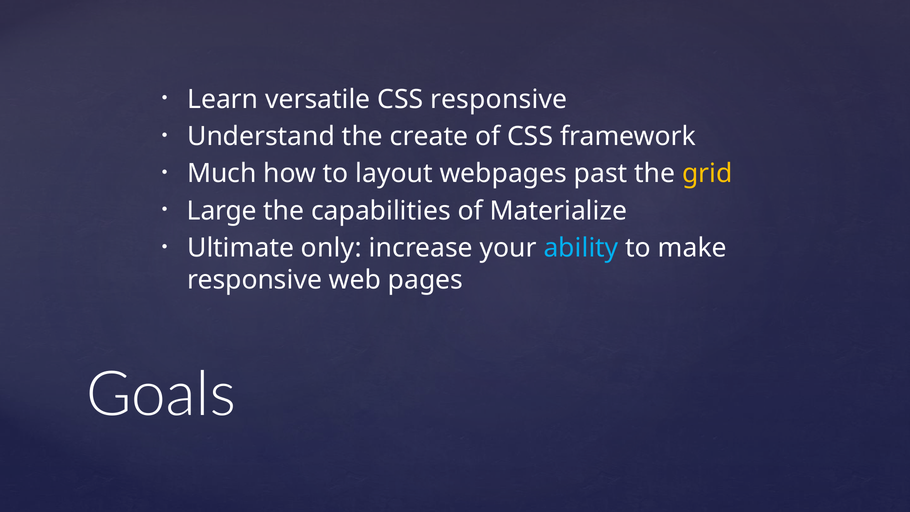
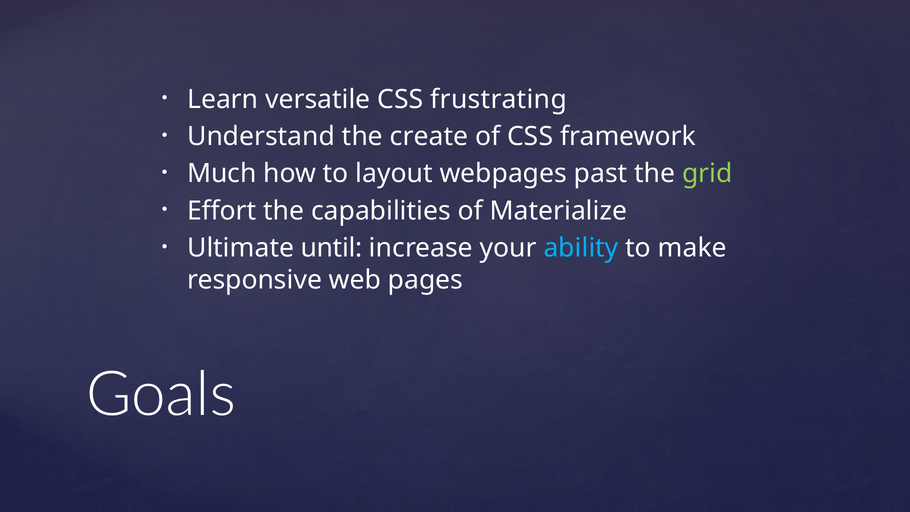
CSS responsive: responsive -> frustrating (499, 99)
grid colour: yellow -> light green (707, 174)
Large: Large -> Effort (222, 211)
only: only -> until (332, 248)
